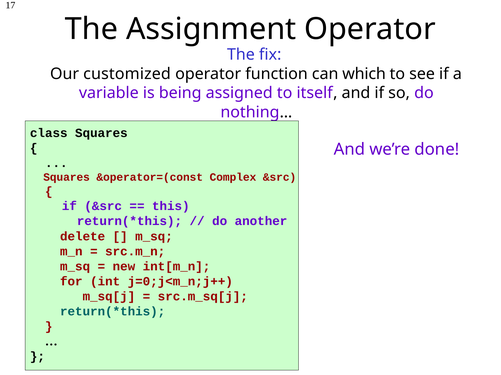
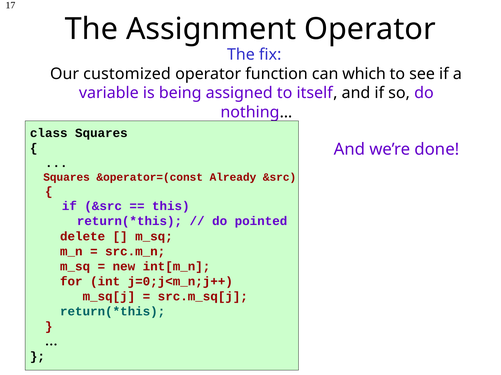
Complex: Complex -> Already (233, 177)
another: another -> pointed (261, 221)
